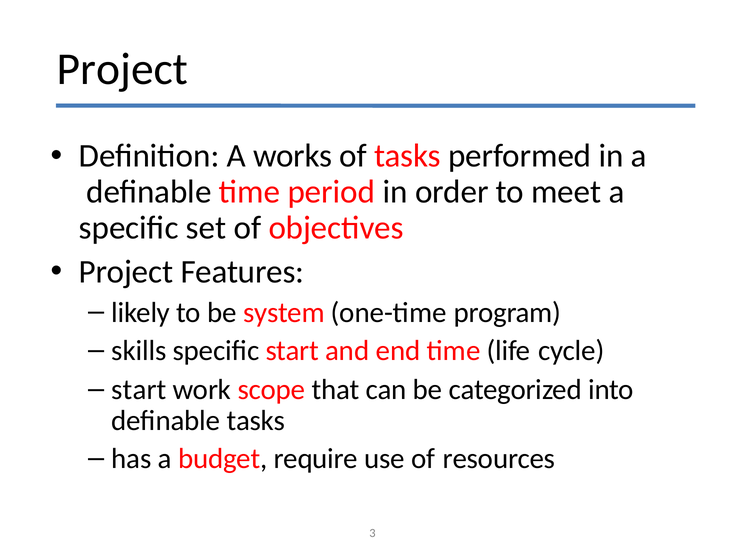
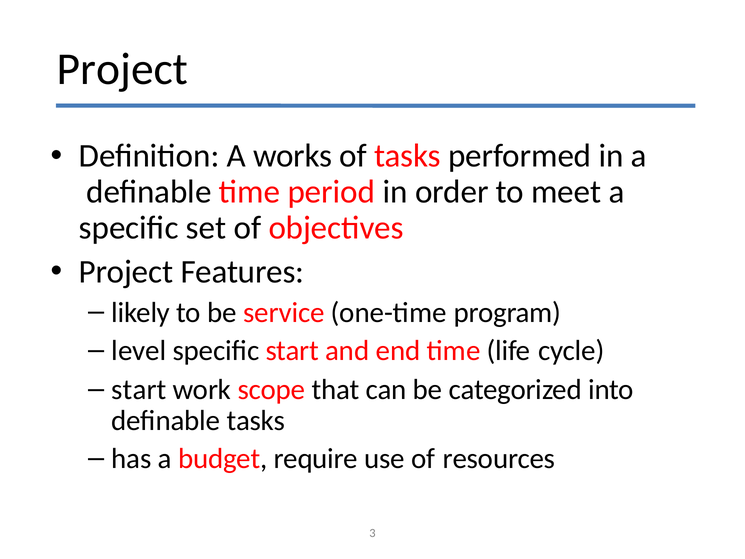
system: system -> service (284, 312)
skills: skills -> level (139, 351)
